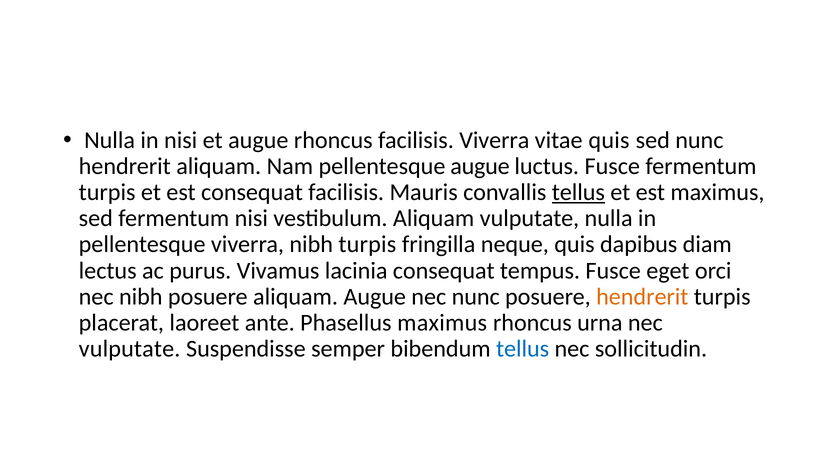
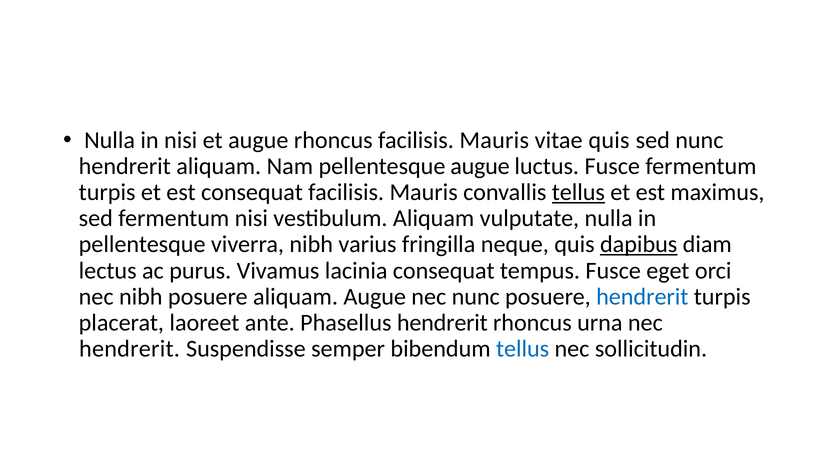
rhoncus facilisis Viverra: Viverra -> Mauris (494, 140)
nibh turpis: turpis -> varius (367, 245)
dapibus underline: none -> present (639, 245)
hendrerit colour: orange -> blue (642, 297)
Phasellus maximus: maximus -> hendrerit (442, 323)
vulputate: vulputate -> hendrerit (130, 349)
